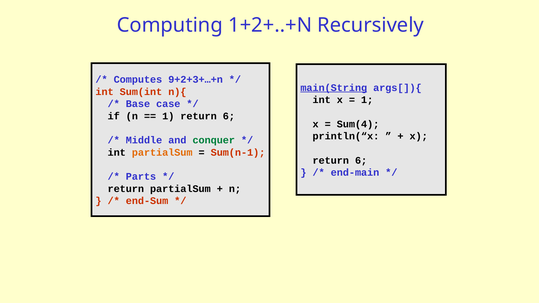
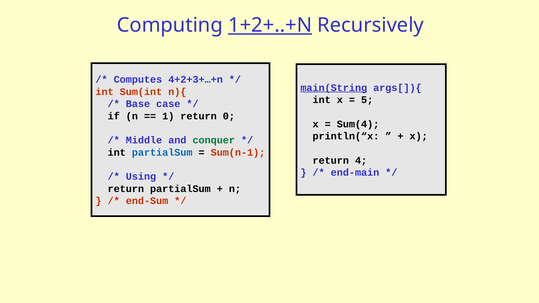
1+2+..+N underline: none -> present (270, 25)
9+2+3+…+n: 9+2+3+…+n -> 4+2+3+…+n (196, 80)
1: 1 -> 5 (367, 100)
1 return 6: 6 -> 0 (229, 116)
partialSum colour: orange -> blue (162, 152)
6: 6 -> 4 (361, 161)
Parts: Parts -> Using (141, 177)
